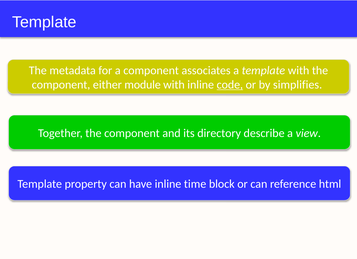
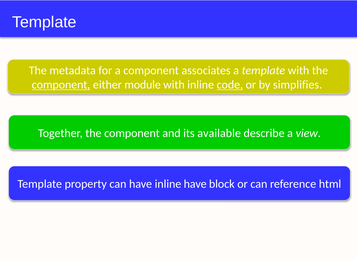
component underline: none -> present (61, 85)
directory: directory -> available (219, 133)
inline time: time -> have (195, 184)
